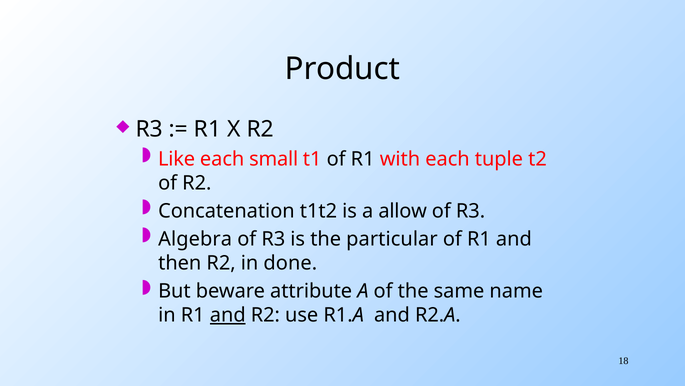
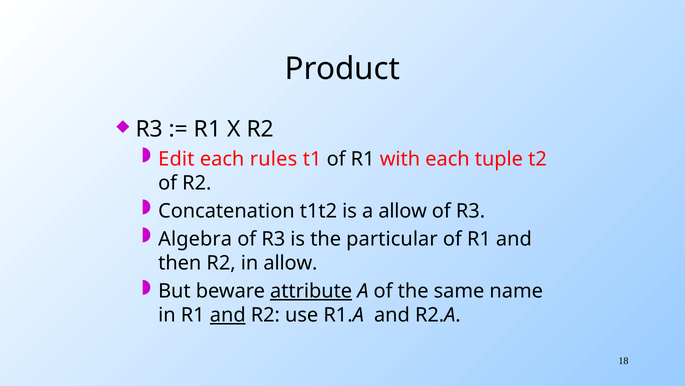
Like: Like -> Edit (176, 159)
small: small -> rules (274, 159)
in done: done -> allow (290, 263)
attribute underline: none -> present (311, 291)
